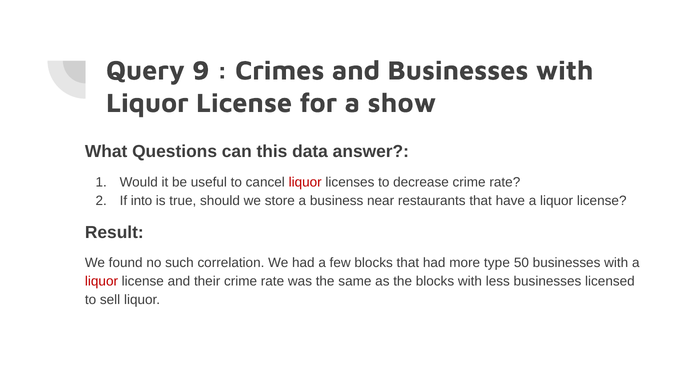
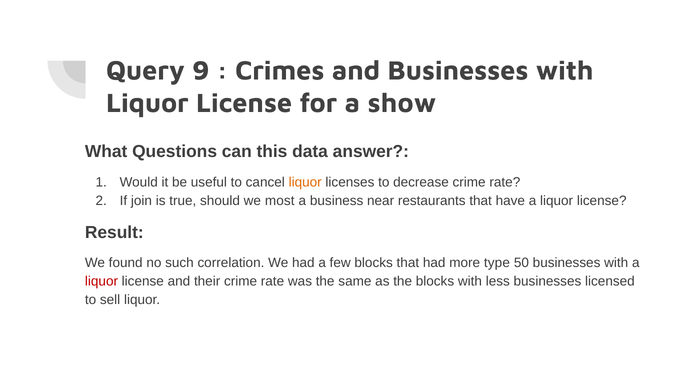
liquor colour: red -> orange (305, 182)
into: into -> join (141, 201)
store: store -> most (280, 201)
